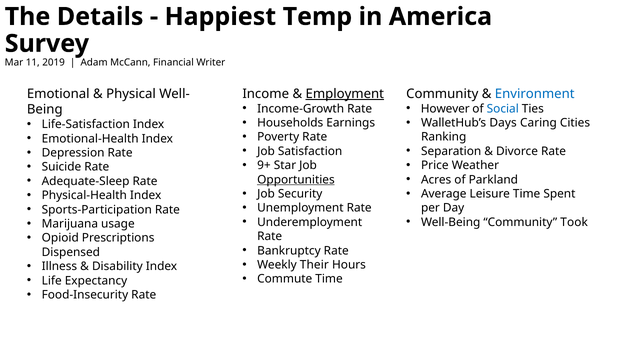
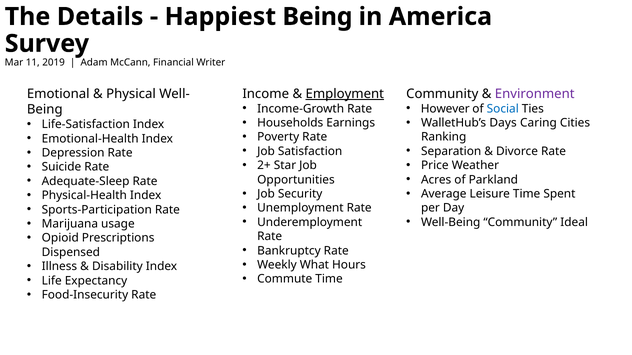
Happiest Temp: Temp -> Being (318, 17)
Environment colour: blue -> purple (535, 94)
9+: 9+ -> 2+ (264, 166)
Opportunities underline: present -> none (296, 180)
Took: Took -> Ideal (574, 223)
Their: Their -> What (314, 265)
